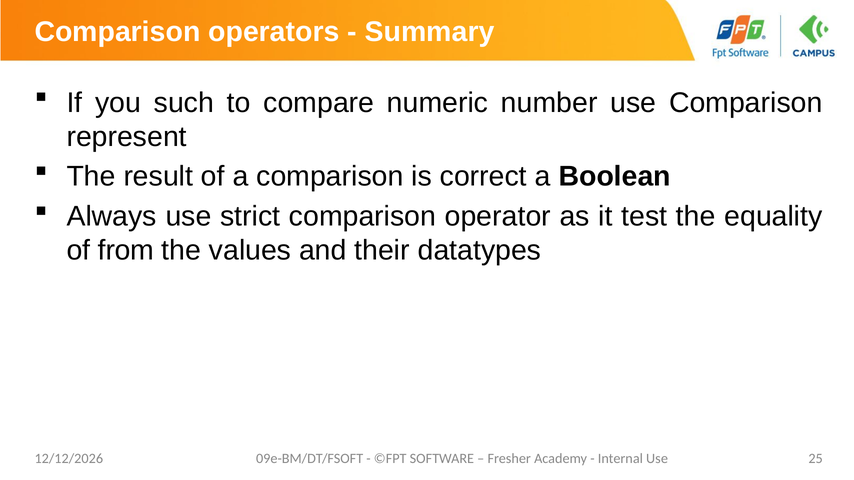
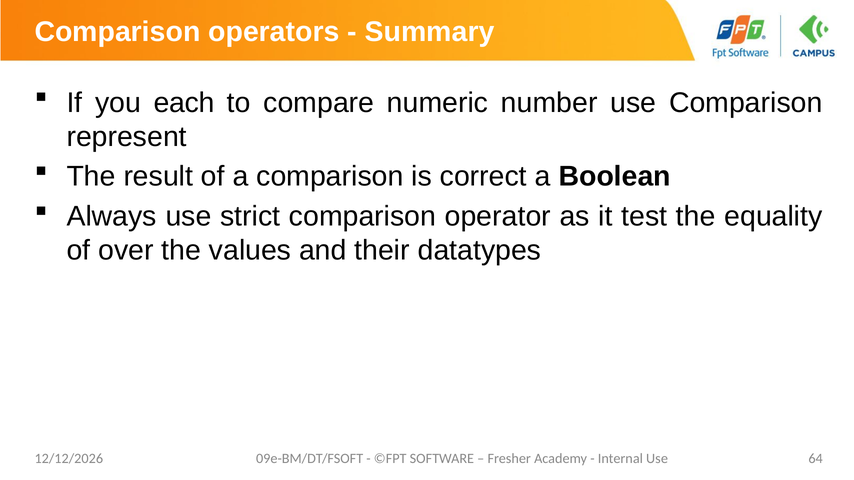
such: such -> each (184, 103)
from: from -> over (126, 251)
25: 25 -> 64 (816, 459)
